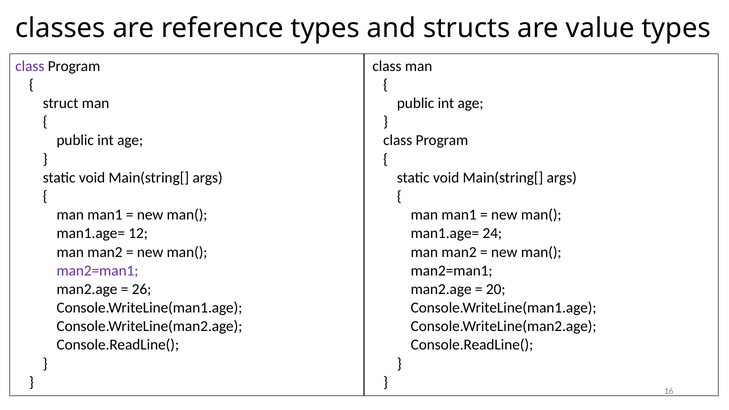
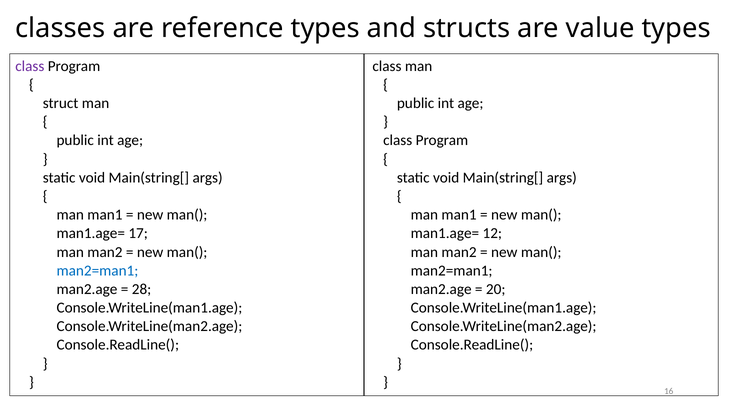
12: 12 -> 17 (138, 233)
24: 24 -> 12 (492, 233)
man2=man1 colour: purple -> blue (97, 271)
26: 26 -> 28 (142, 289)
